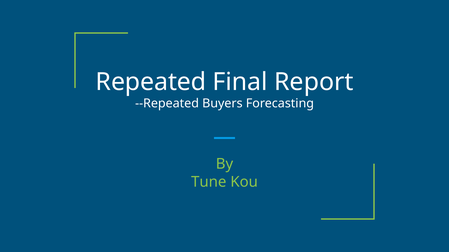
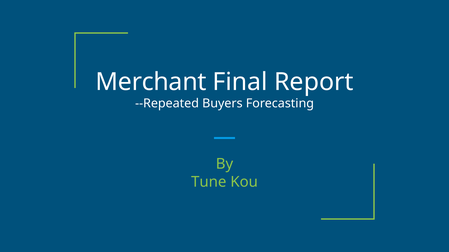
Repeated: Repeated -> Merchant (151, 82)
